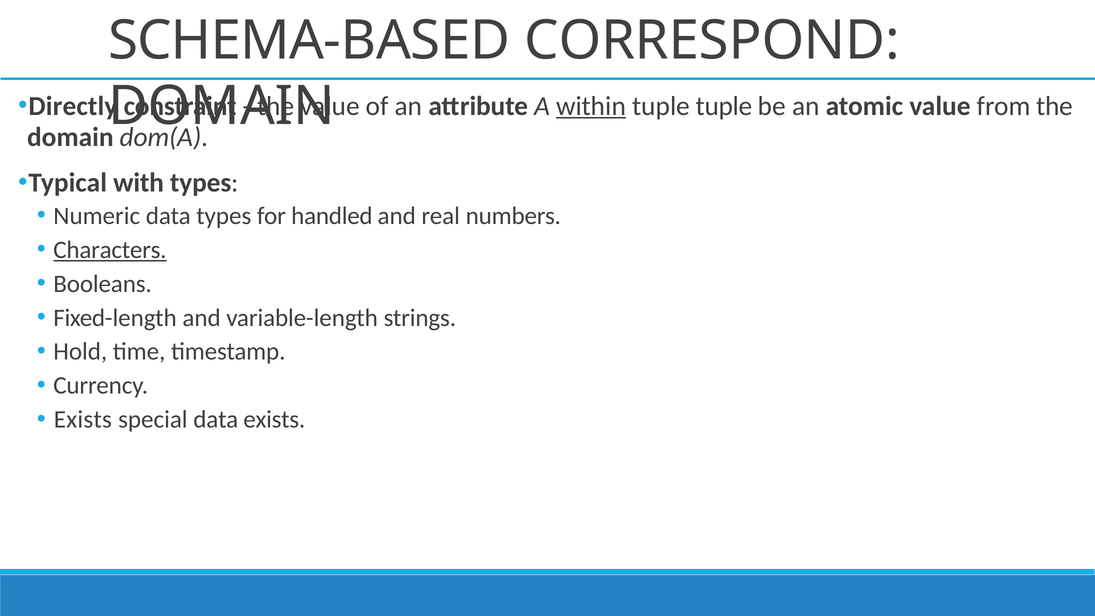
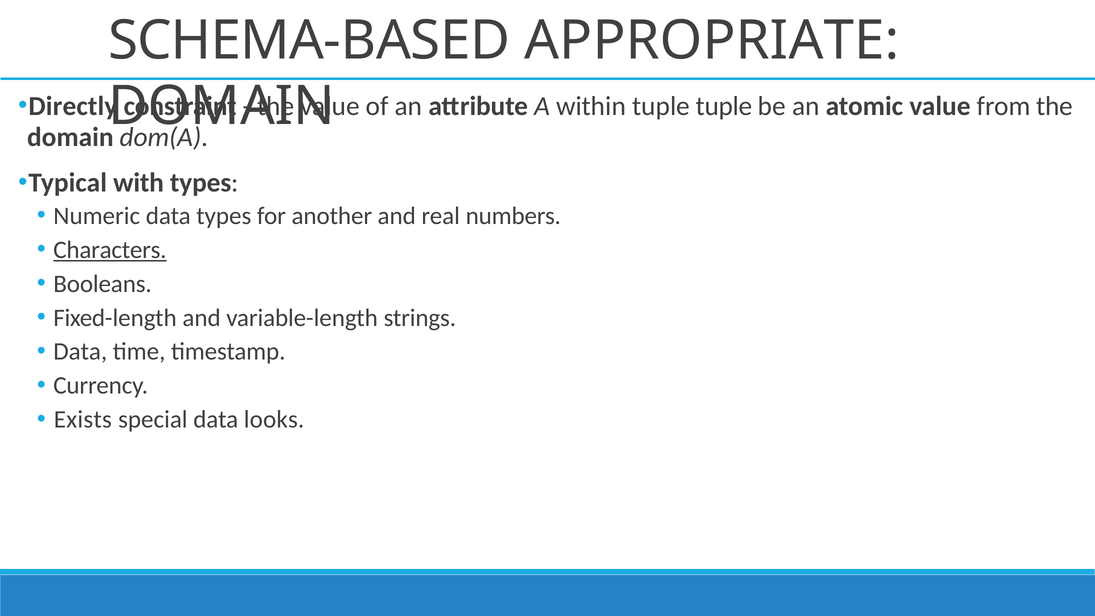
CORRESPOND: CORRESPOND -> APPROPRIATE (712, 41)
within underline: present -> none (591, 106)
handled: handled -> another (332, 216)
Hold: Hold -> Data (80, 352)
data exists: exists -> looks (274, 420)
